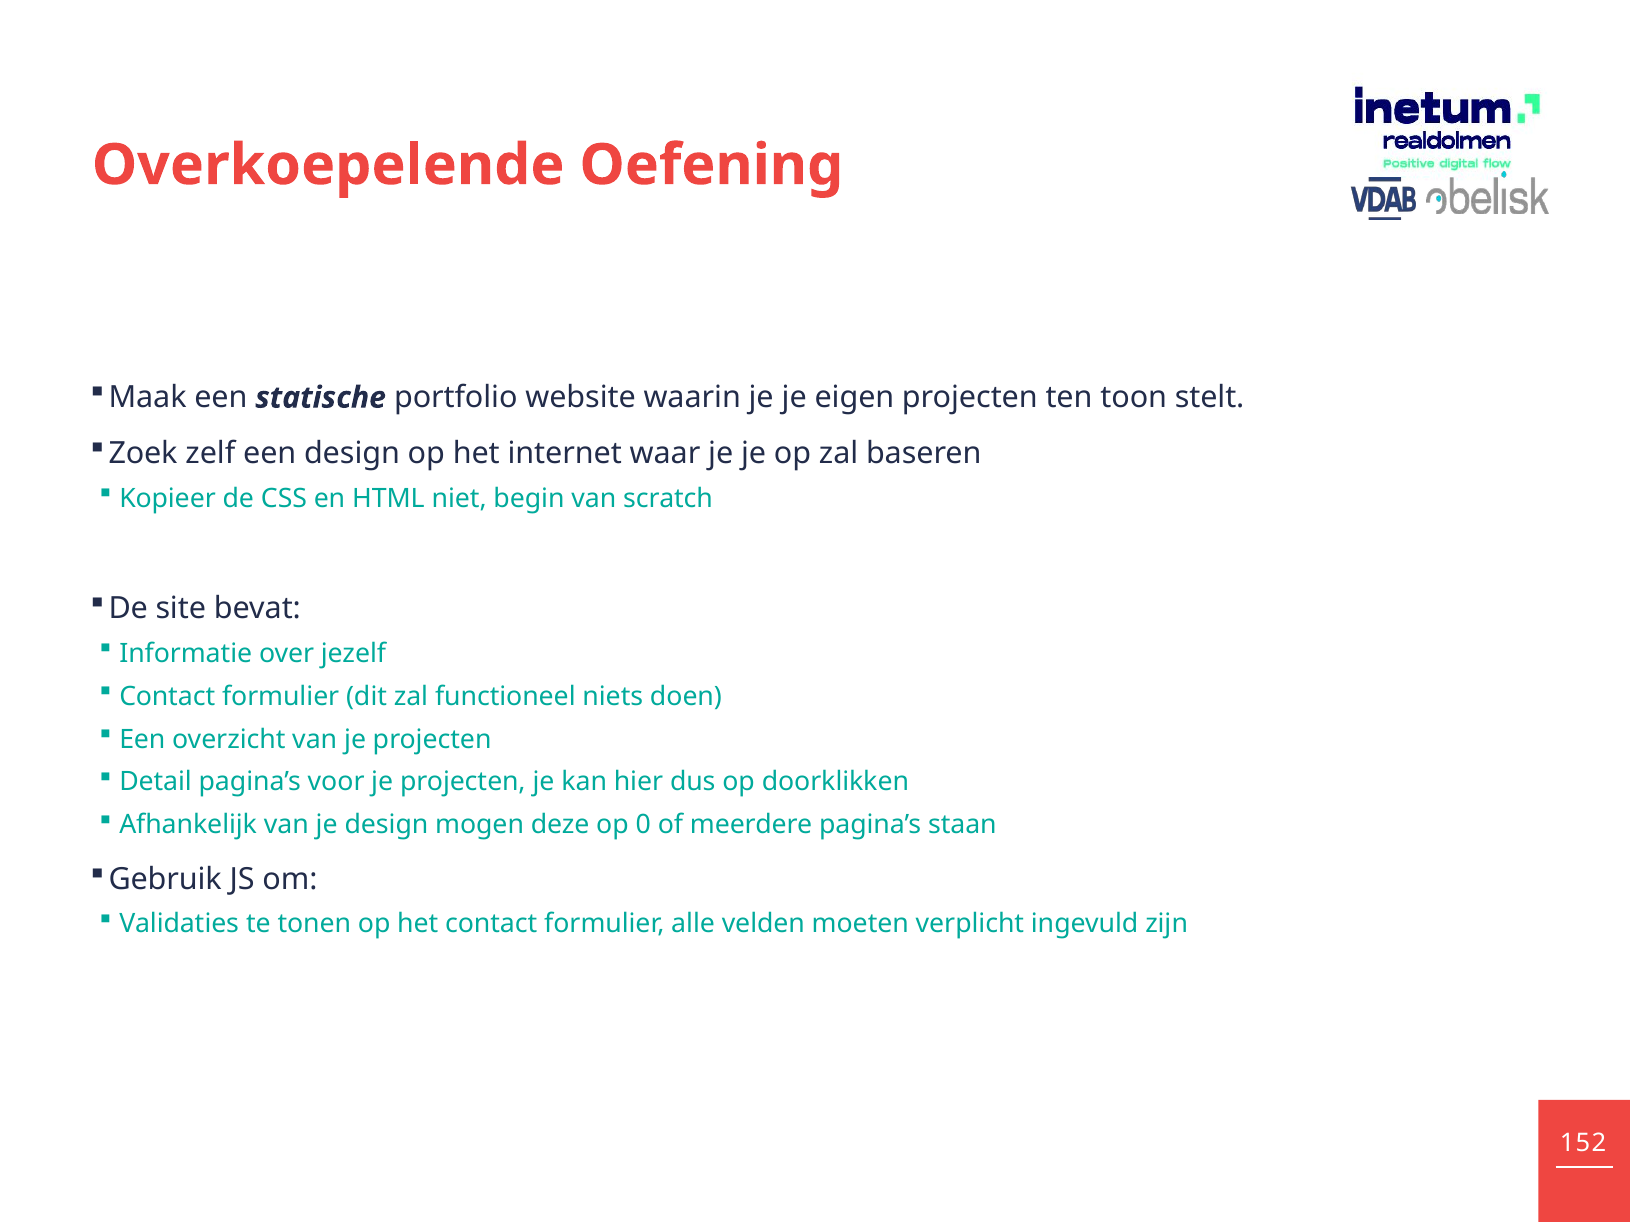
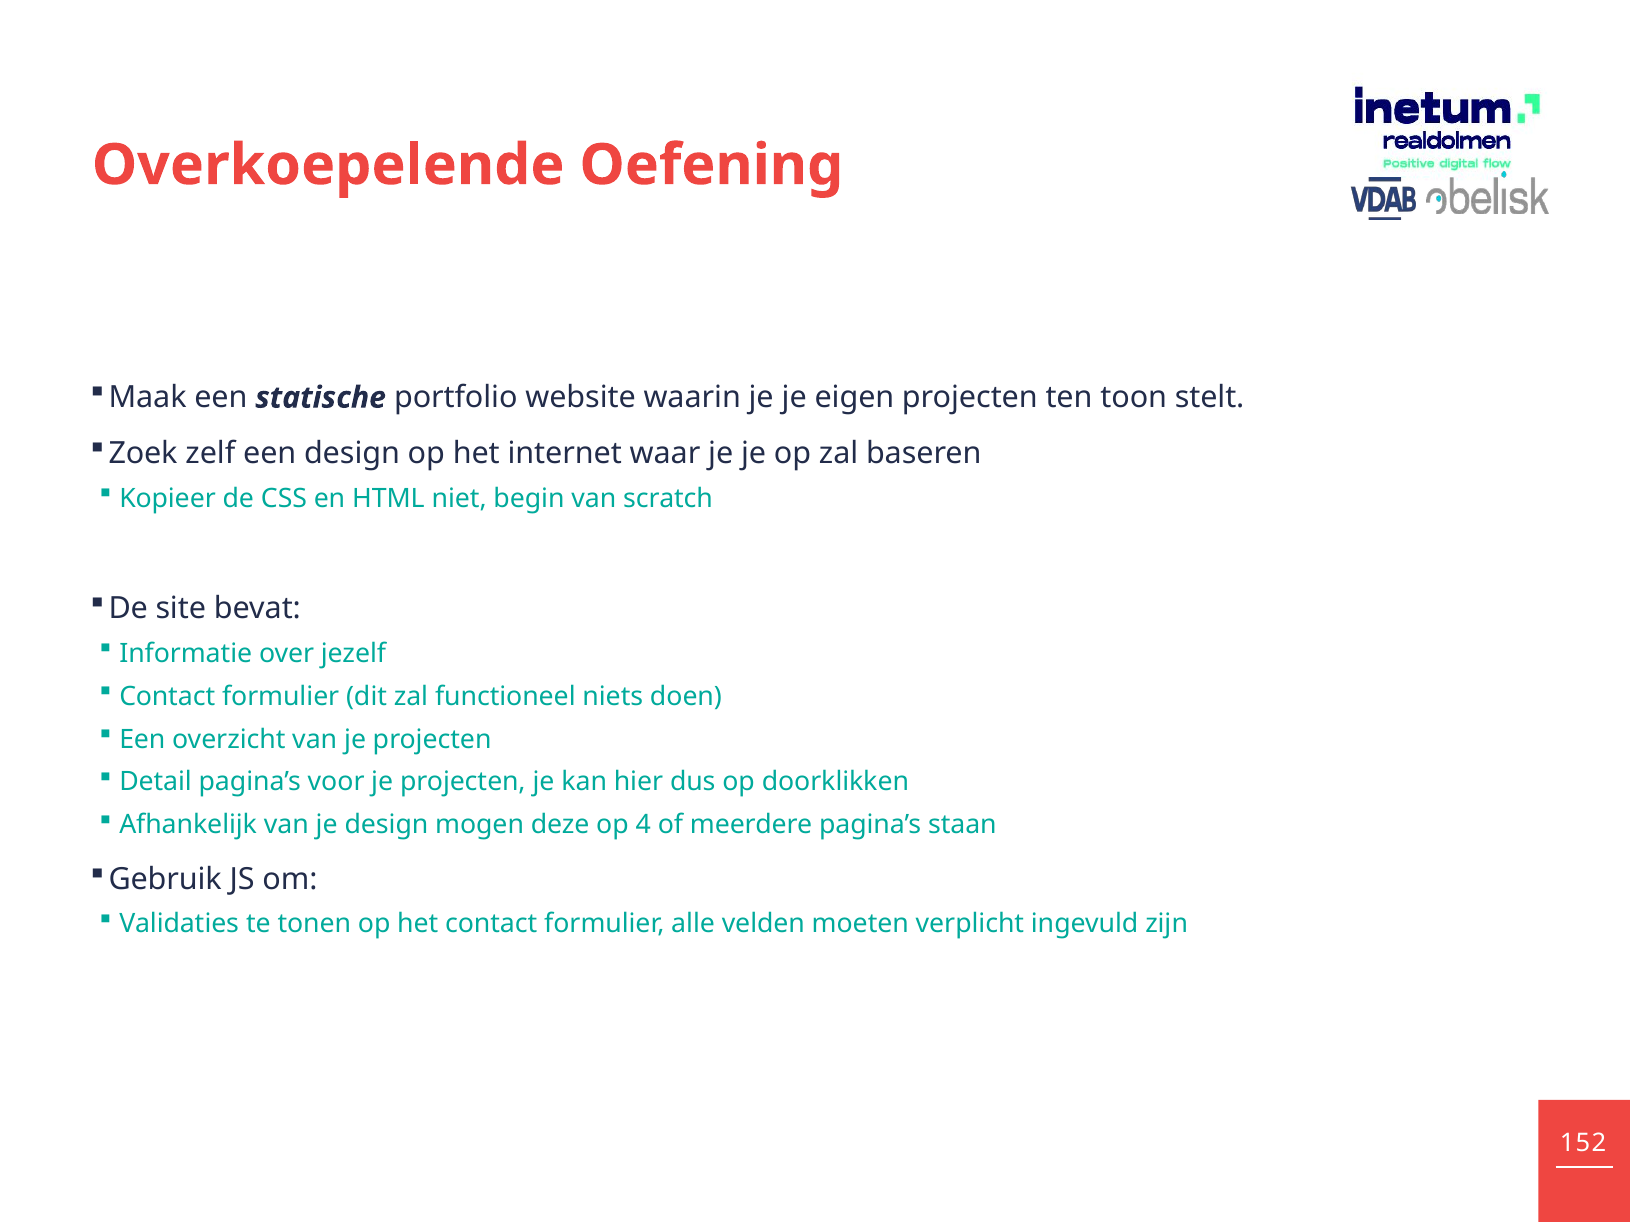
0: 0 -> 4 (643, 826)
